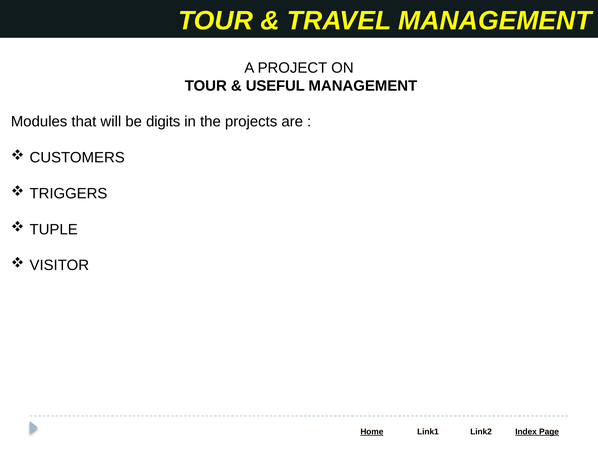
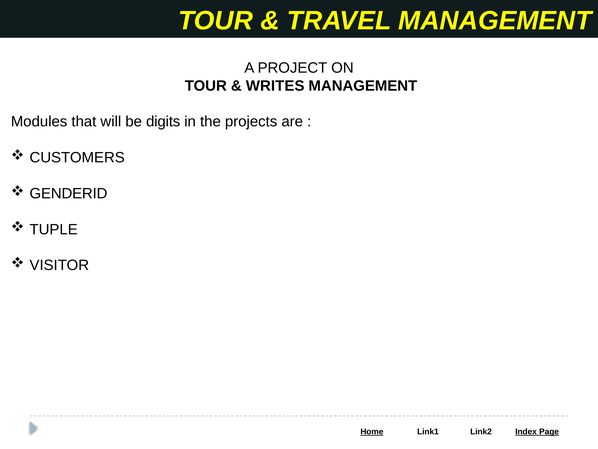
USEFUL: USEFUL -> WRITES (275, 86)
TRIGGERS: TRIGGERS -> GENDERID (69, 193)
